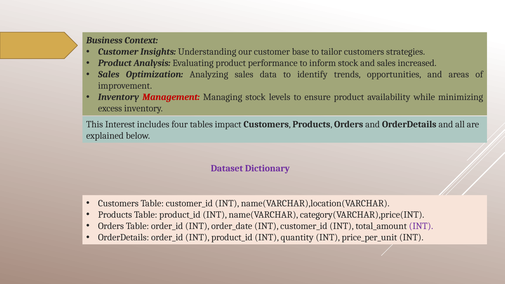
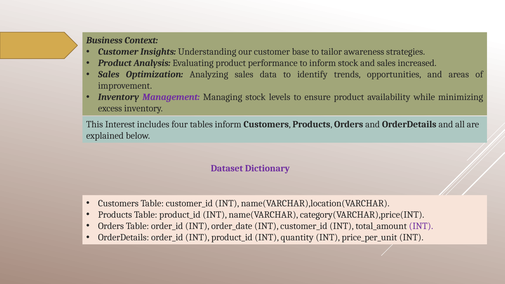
tailor customers: customers -> awareness (364, 52)
Management colour: red -> purple (171, 97)
tables impact: impact -> inform (228, 125)
